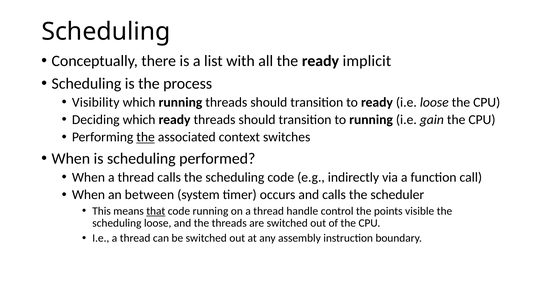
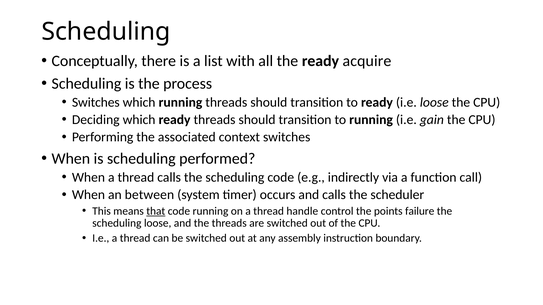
implicit: implicit -> acquire (367, 61)
Visibility: Visibility -> Switches (96, 102)
the underline: present -> none (146, 137)
visible: visible -> failure (420, 211)
